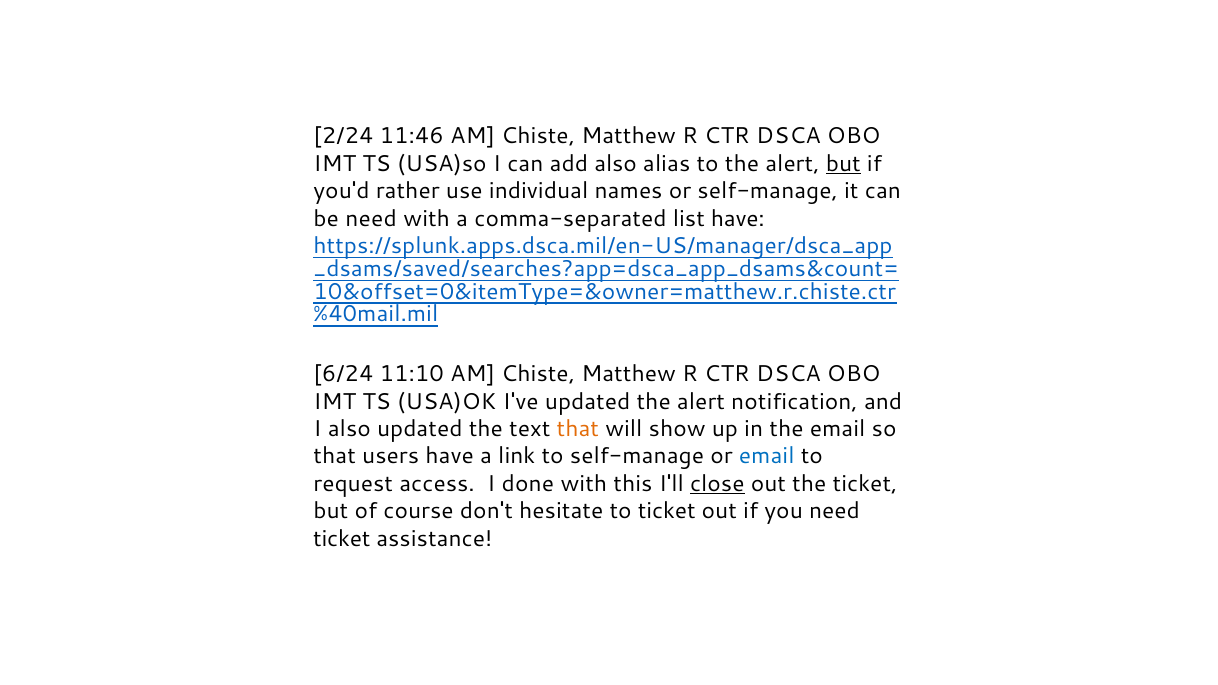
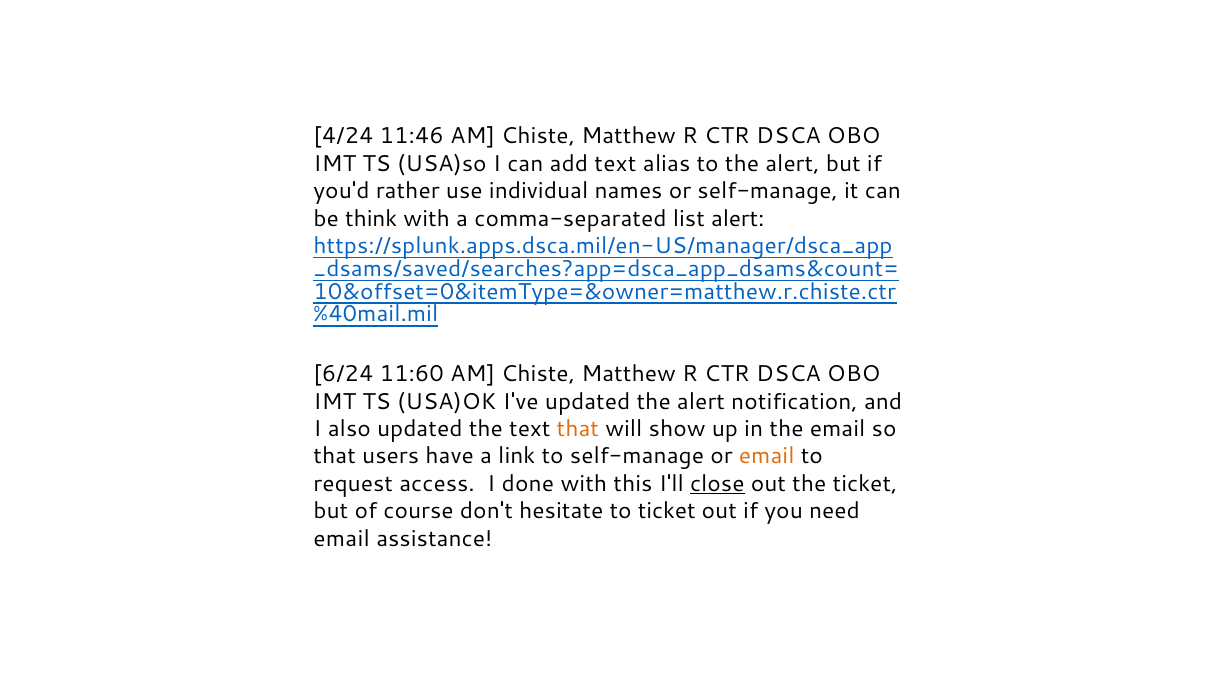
2/24: 2/24 -> 4/24 (343, 136)
add also: also -> text (615, 164)
but underline: present -> none (843, 164)
be need: need -> think (371, 219)
list have: have -> alert (738, 219)
11:10: 11:10 -> 11:60 (412, 374)
email colour: blue -> orange (767, 456)
ticket: ticket -> email (342, 539)
